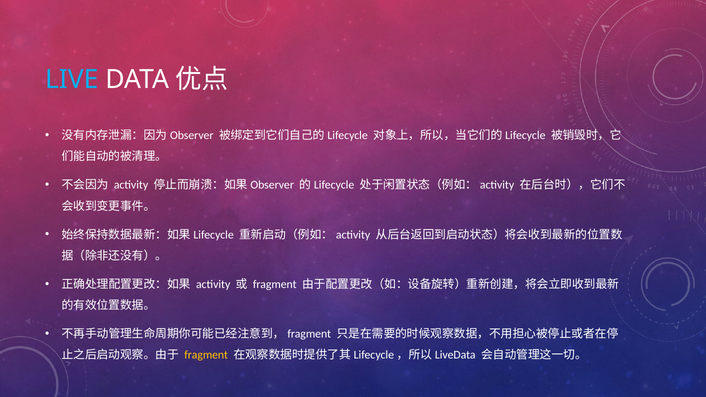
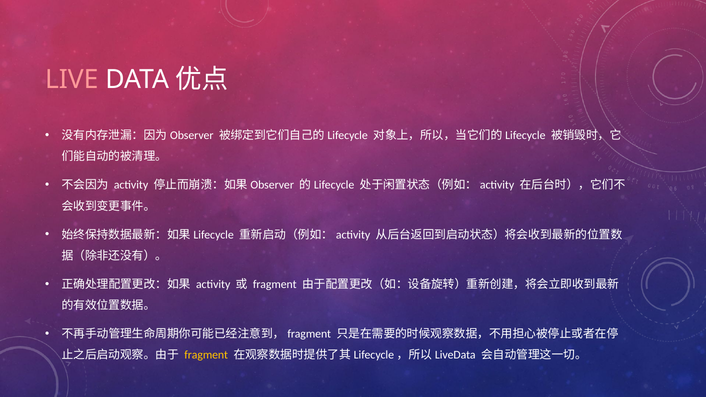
LIVE colour: light blue -> pink (72, 79)
